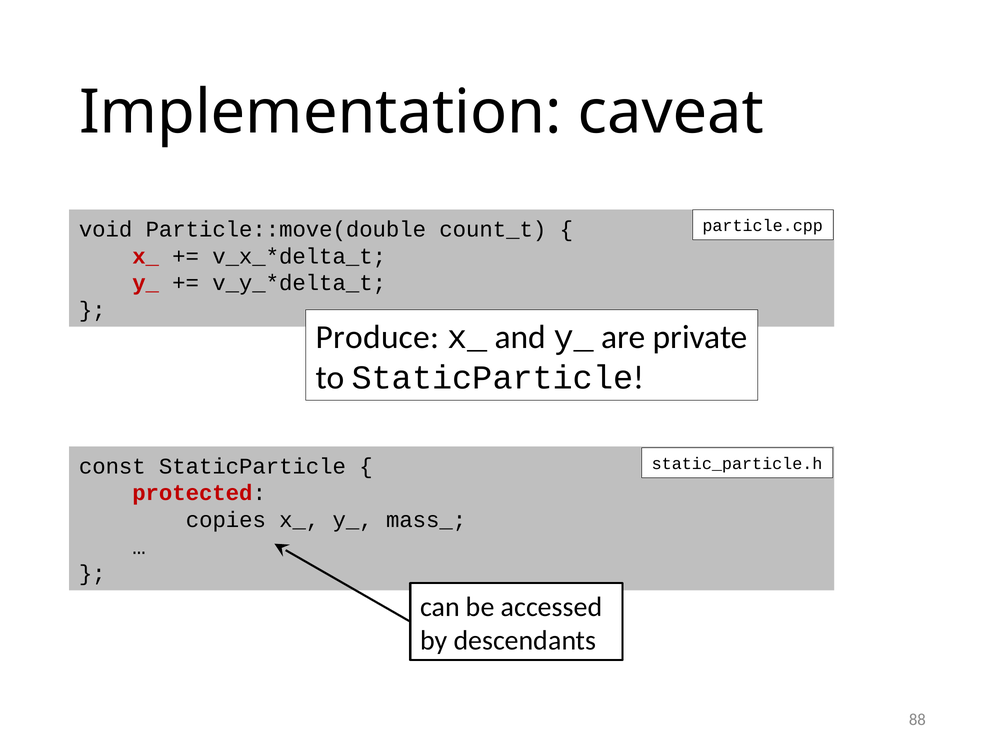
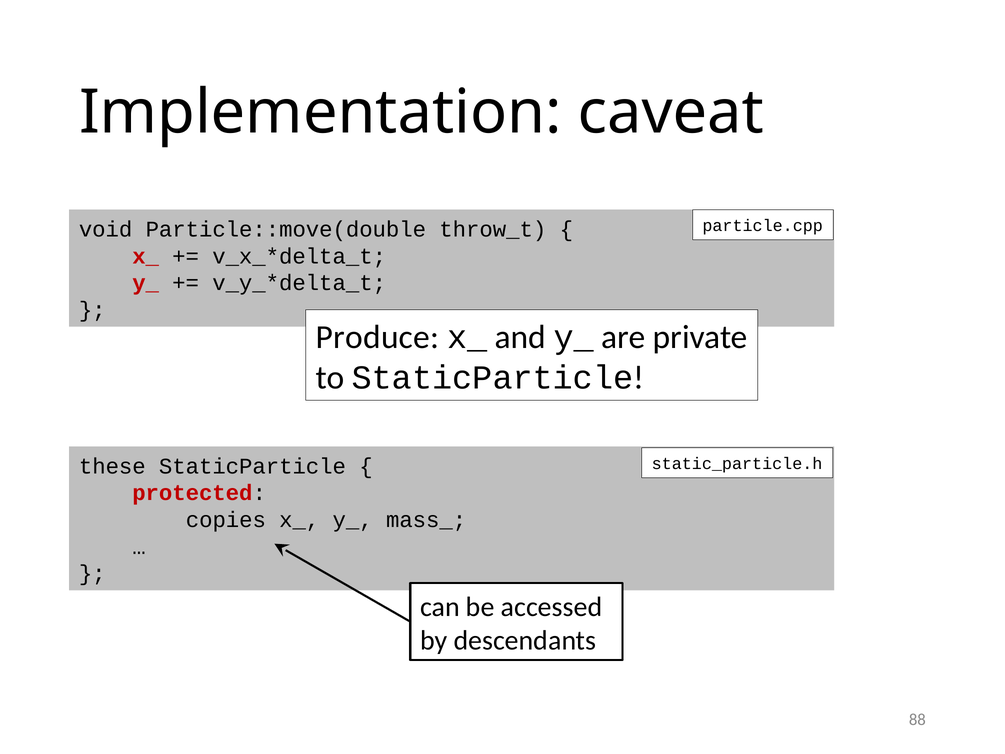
count_t: count_t -> throw_t (493, 229)
const: const -> these (112, 466)
